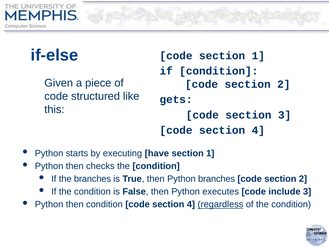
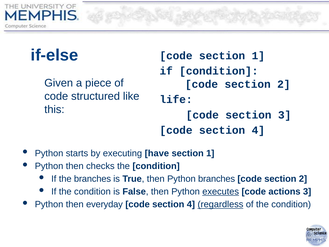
gets: gets -> life (176, 99)
executes underline: none -> present (221, 191)
include: include -> actions (284, 191)
then condition: condition -> everyday (104, 204)
